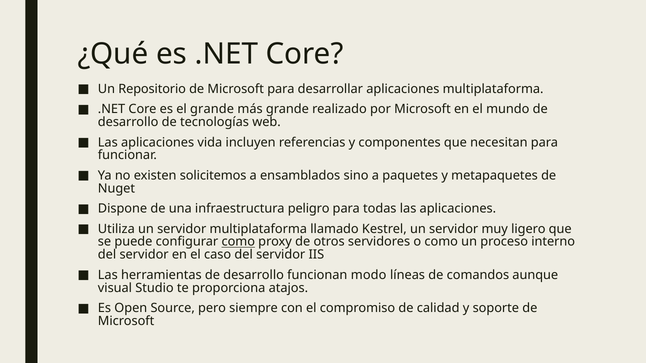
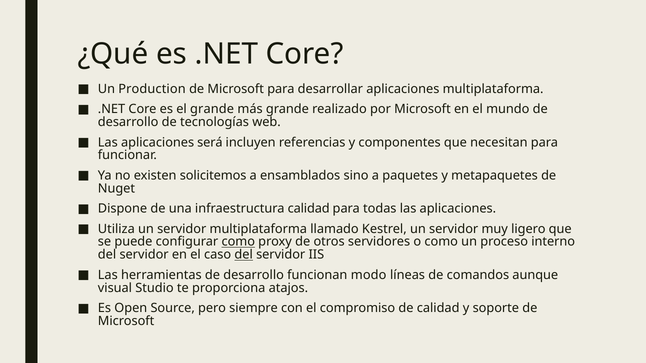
Repositorio: Repositorio -> Production (152, 89)
vida: vida -> será (210, 142)
infraestructura peligro: peligro -> calidad (309, 209)
del underline: none -> present (244, 255)
